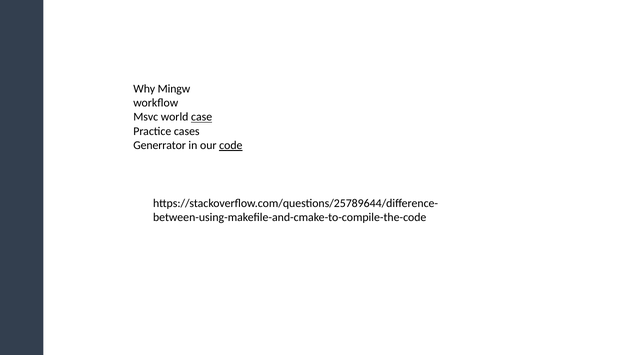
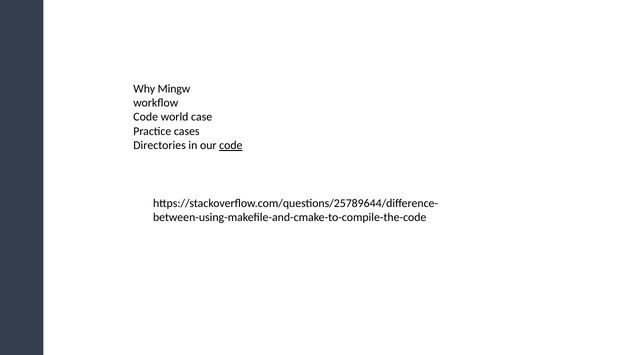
Msvc: Msvc -> Code (146, 117)
case underline: present -> none (202, 117)
Generrator: Generrator -> Directories (160, 145)
